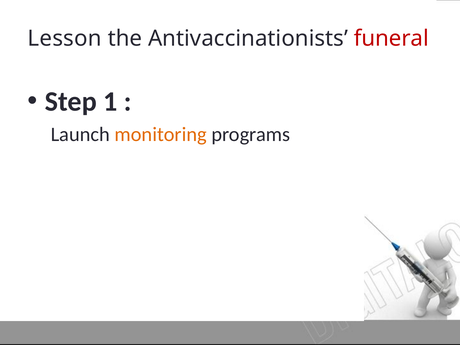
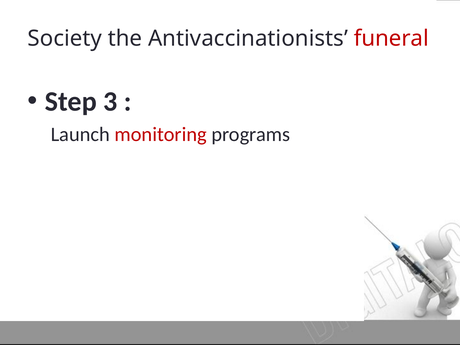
Lesson: Lesson -> Society (65, 38)
1: 1 -> 3 (110, 102)
monitoring colour: orange -> red (161, 134)
